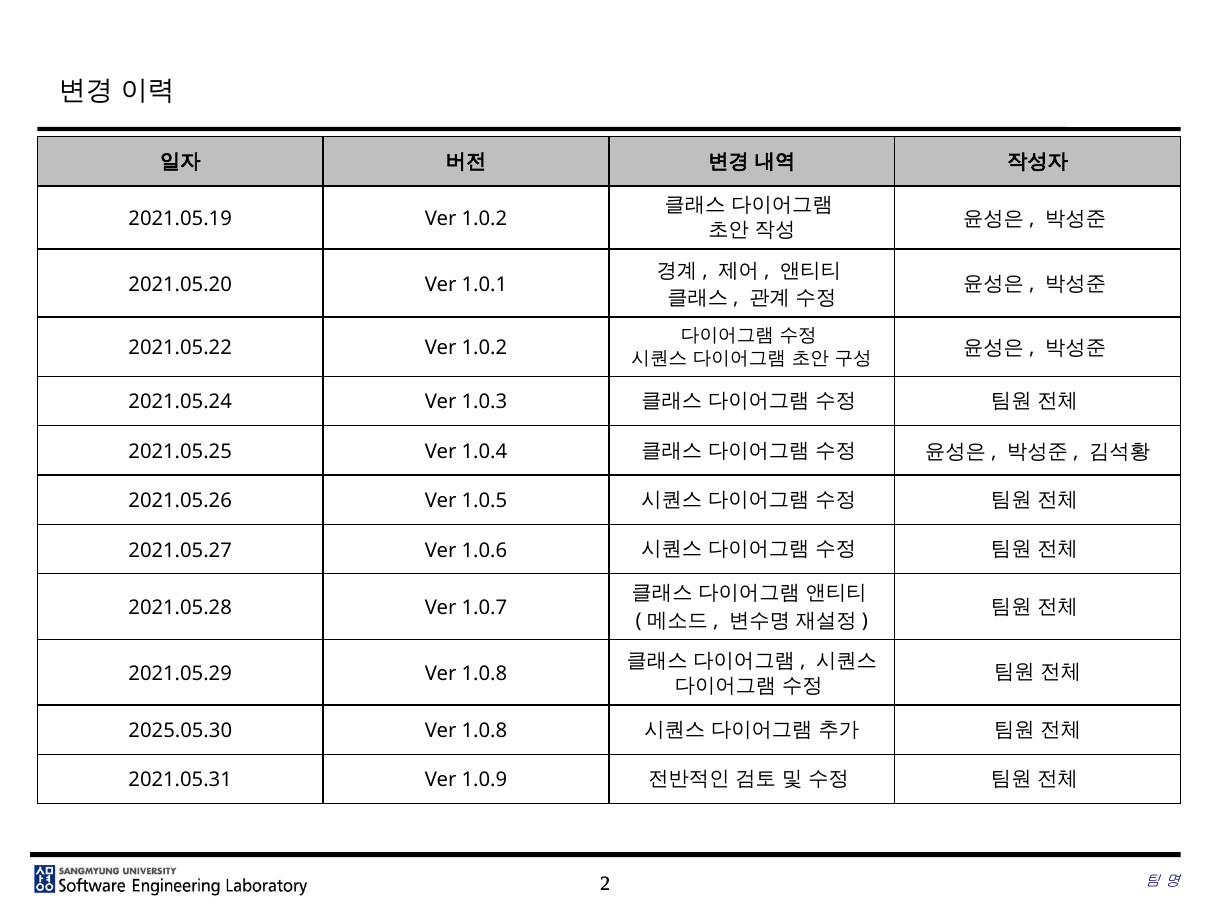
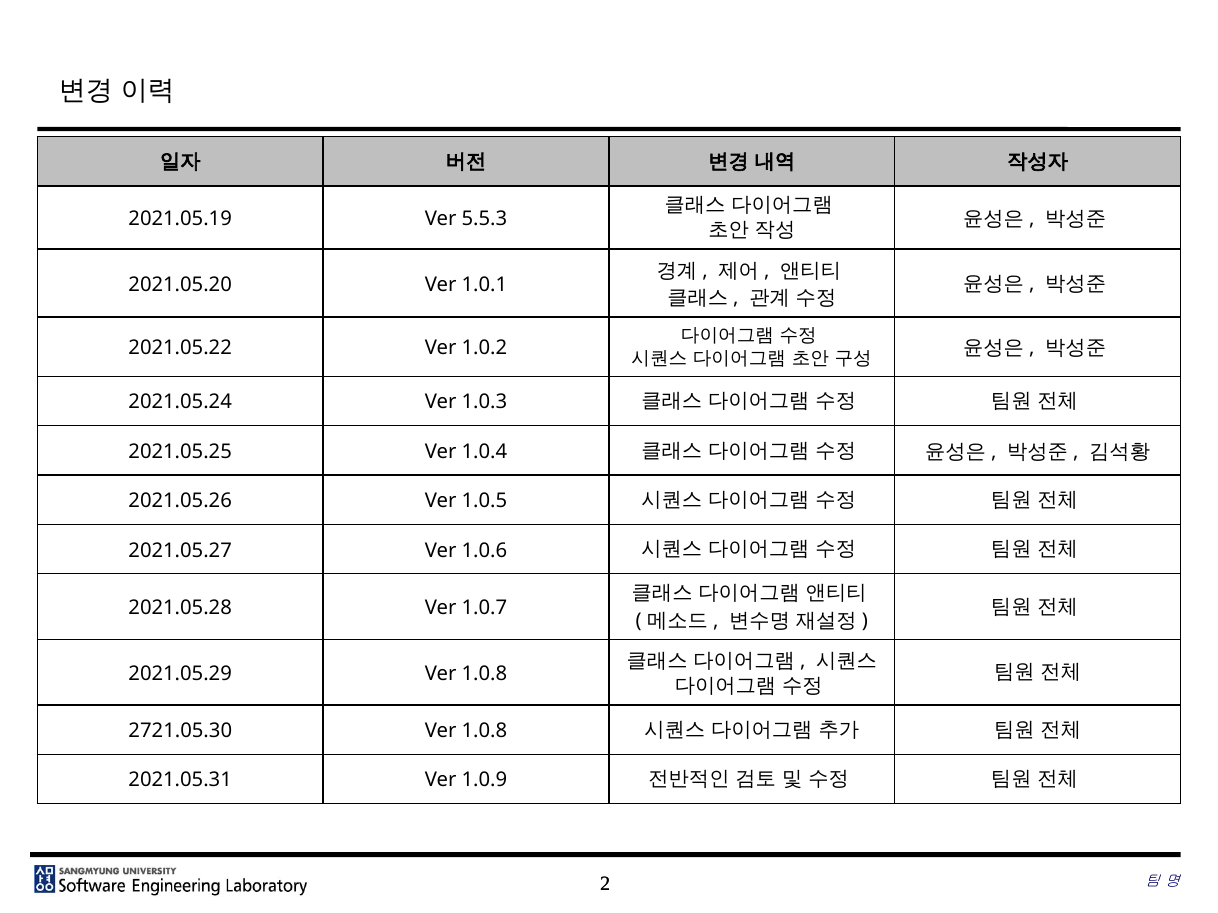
2021.05.19 Ver 1.0.2: 1.0.2 -> 5.5.3 (484, 219)
2025.05.30: 2025.05.30 -> 2721.05.30 (180, 731)
